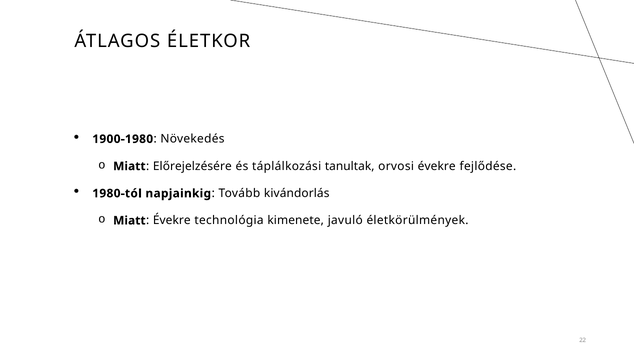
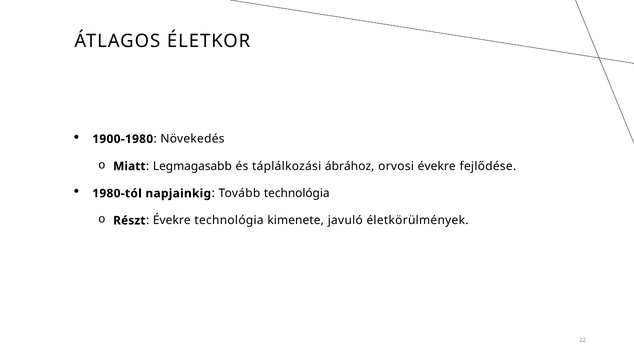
Előrejelzésére: Előrejelzésére -> Legmagasabb (192, 166)
tanultak: tanultak -> ábrához (350, 166)
Tovább kivándorlás: kivándorlás -> technológia (297, 193)
Miatt: Miatt -> Részt (129, 220)
